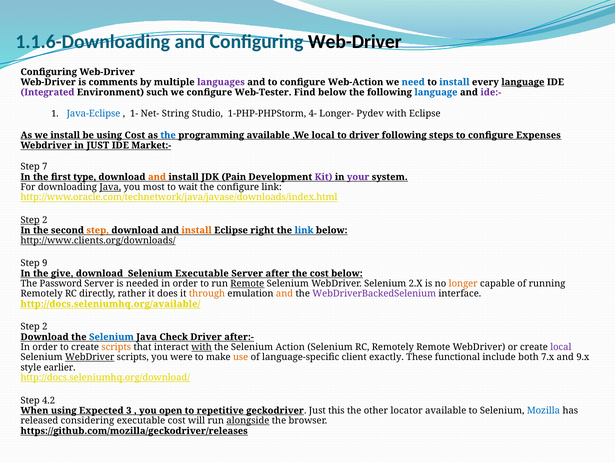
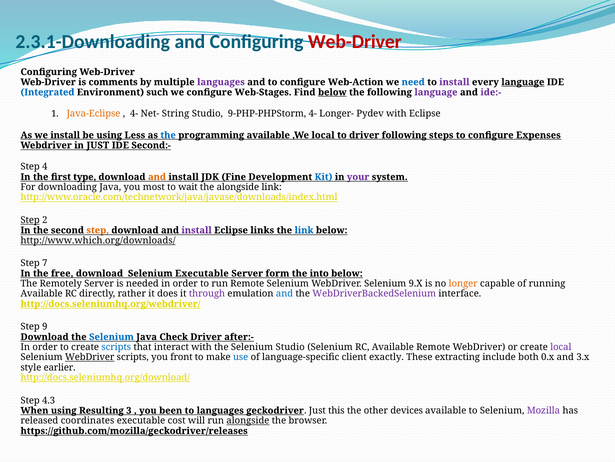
1.1.6-Downloading: 1.1.6-Downloading -> 2.3.1-Downloading (93, 42)
Web-Driver colour: black -> red (355, 42)
install colour: blue -> purple (454, 82)
Integrated colour: purple -> blue (47, 92)
Web-Tester: Web-Tester -> Web-Stages (263, 92)
below underline: none -> present (332, 92)
language colour: blue -> purple (436, 92)
Java-Eclipse colour: blue -> orange (94, 114)
1-: 1- -> 4- (134, 114)
1-PHP-PHPStorm: 1-PHP-PHPStorm -> 9-PHP-PHPStorm (267, 114)
using Cost: Cost -> Less (135, 135)
Market:-: Market:- -> Second:- (151, 145)
7: 7 -> 4 (45, 167)
Pain: Pain -> Fine (234, 177)
Kit colour: purple -> blue (324, 177)
Java underline: present -> none (110, 187)
the configure: configure -> alongside (238, 187)
install colour: orange -> purple (197, 230)
right: right -> links (262, 230)
http://www.clients.org/downloads/: http://www.clients.org/downloads/ -> http://www.which.org/downloads/ (98, 240)
9: 9 -> 7 (45, 263)
give: give -> free (62, 273)
after: after -> form (277, 273)
the cost: cost -> into (319, 273)
Password: Password -> Remotely (61, 283)
Remote underline: present -> none (247, 283)
2.X: 2.X -> 9.X (416, 283)
Remotely: Remotely -> Available (42, 293)
through colour: orange -> purple (207, 293)
and colour: orange -> blue (285, 293)
http://docs.seleniumhq.org/available/: http://docs.seleniumhq.org/available/ -> http://docs.seleniumhq.org/webdriver/ (110, 303)
2: 2 -> 9 (45, 326)
scripts colour: orange -> blue (116, 347)
with underline: present -> none (201, 347)
Selenium Action: Action -> Studio (290, 347)
RC Remotely: Remotely -> Available (393, 347)
were: were -> front (181, 357)
use colour: orange -> blue (241, 357)
functional: functional -> extracting (457, 357)
7.x: 7.x -> 0.x (548, 357)
9.x: 9.x -> 3.x (583, 357)
4.2: 4.2 -> 4.3 (49, 400)
Expected: Expected -> Resulting (101, 410)
open: open -> been (171, 410)
to repetitive: repetitive -> languages (220, 410)
locator: locator -> devices (407, 410)
Mozilla colour: blue -> purple (543, 410)
considering: considering -> coordinates (88, 420)
